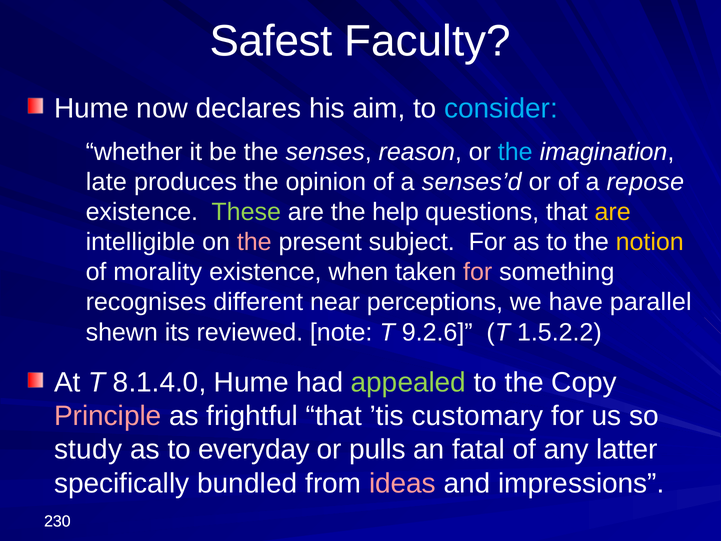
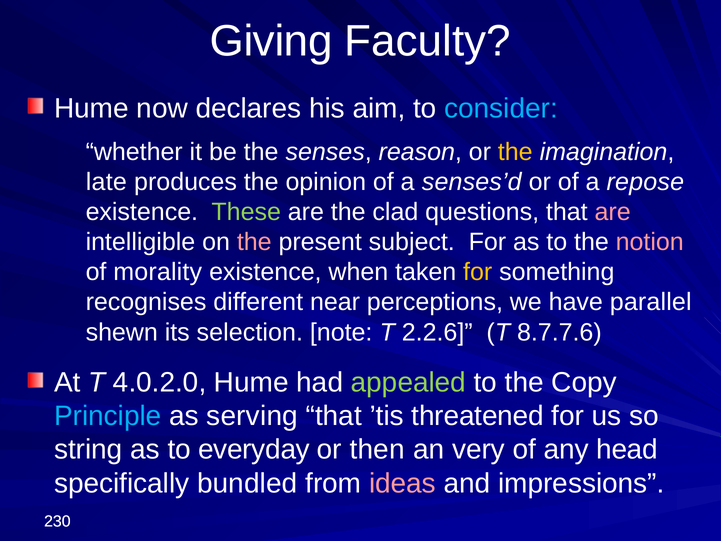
Safest: Safest -> Giving (271, 41)
the colour: light blue -> yellow (515, 152)
help: help -> clad (395, 212)
are colour: yellow -> pink (613, 212)
notion colour: yellow -> pink (650, 242)
for colour: pink -> yellow (478, 272)
reviewed: reviewed -> selection (250, 332)
9.2.6: 9.2.6 -> 2.2.6 (437, 332)
1.5.2.2: 1.5.2.2 -> 8.7.7.6 (559, 332)
8.1.4.0: 8.1.4.0 -> 4.0.2.0 (160, 382)
Principle colour: pink -> light blue (108, 416)
frightful: frightful -> serving (252, 416)
customary: customary -> threatened (478, 416)
study: study -> string (88, 449)
pulls: pulls -> then (377, 449)
fatal: fatal -> very (478, 449)
latter: latter -> head (627, 449)
